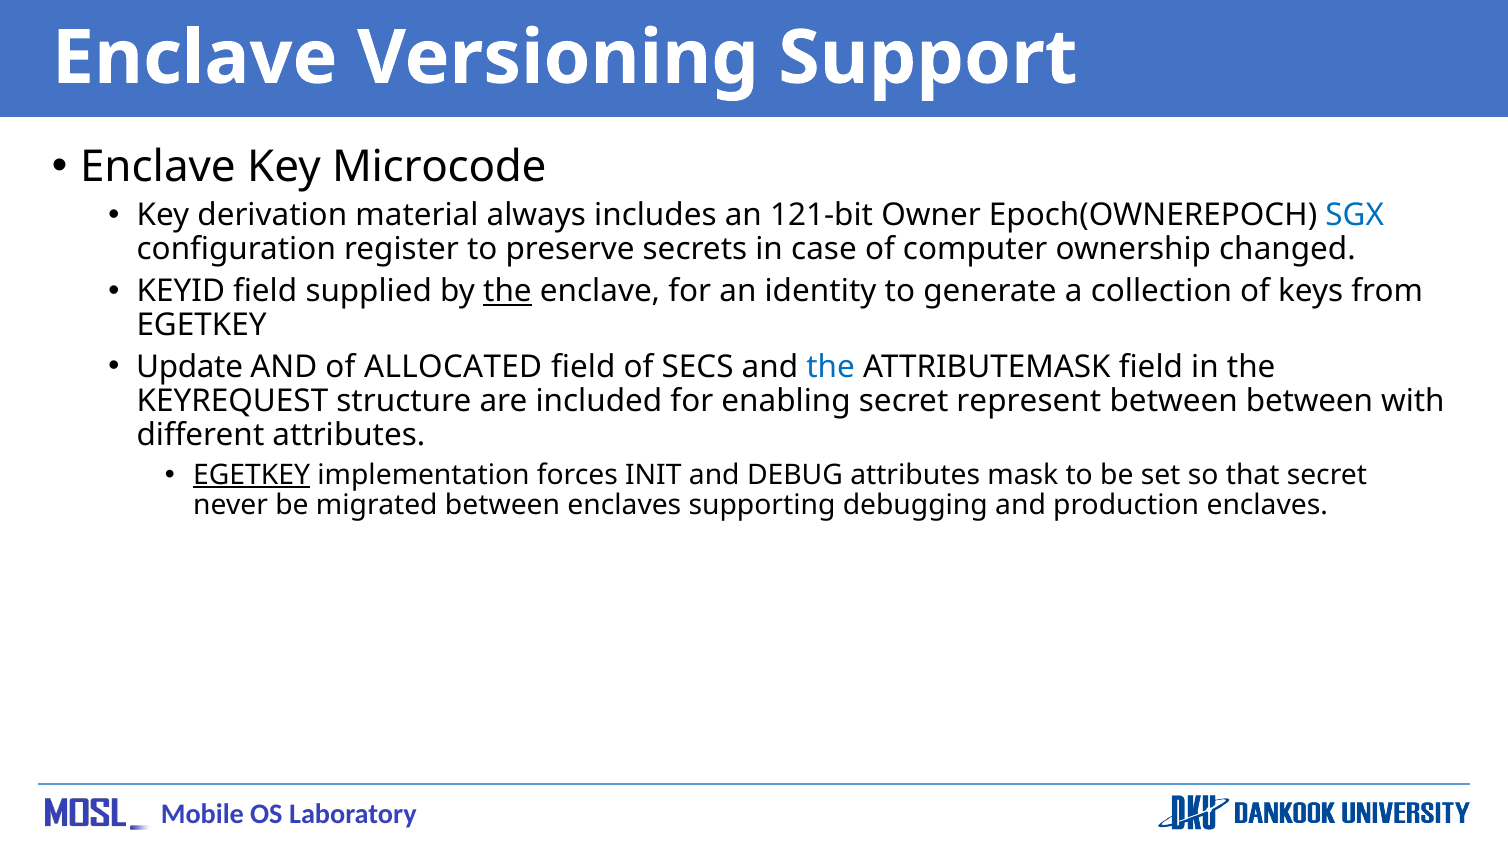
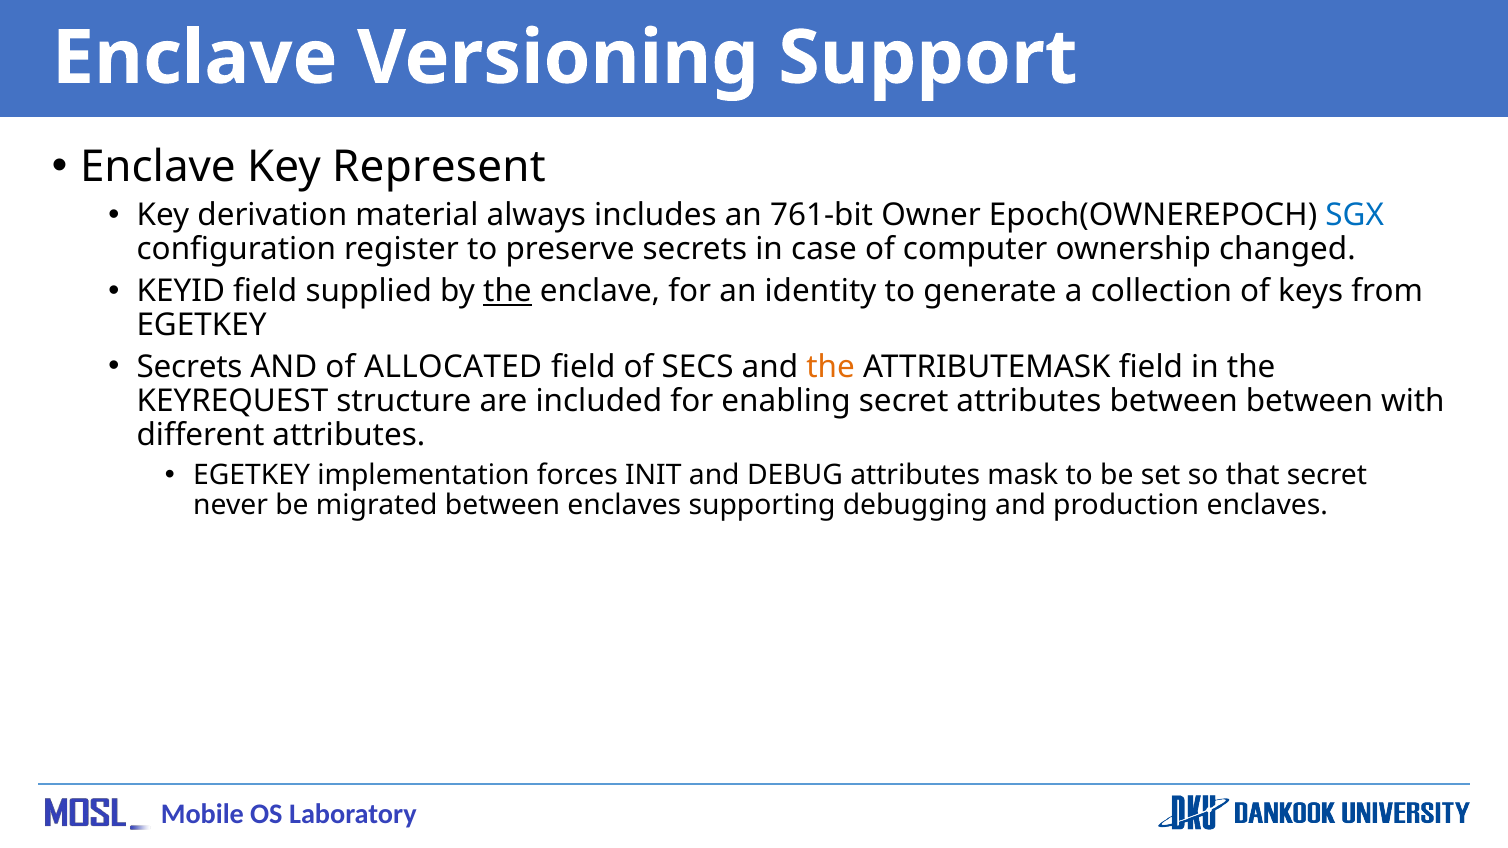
Microcode: Microcode -> Represent (439, 167)
121-bit: 121-bit -> 761-bit (822, 216)
Update: Update -> Secrets (190, 367)
the colour: blue -> orange (831, 367)
secret represent: represent -> attributes (1029, 401)
EGETKEY underline: present -> none (252, 475)
